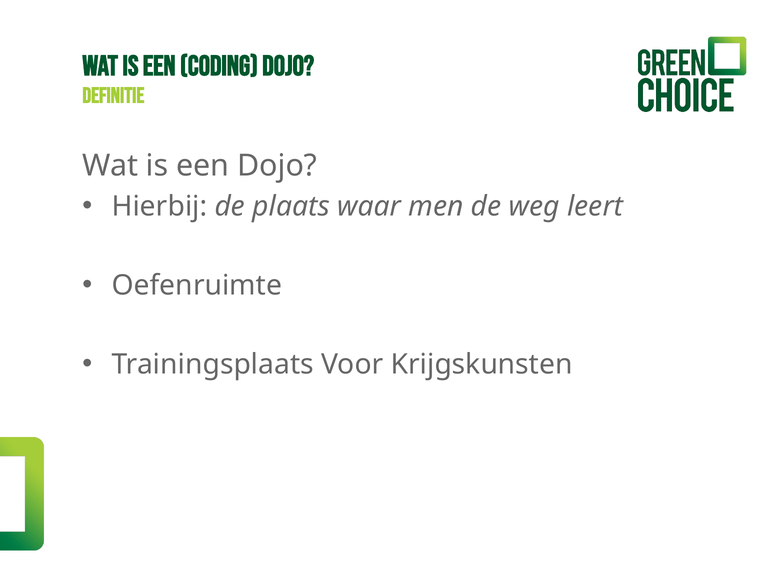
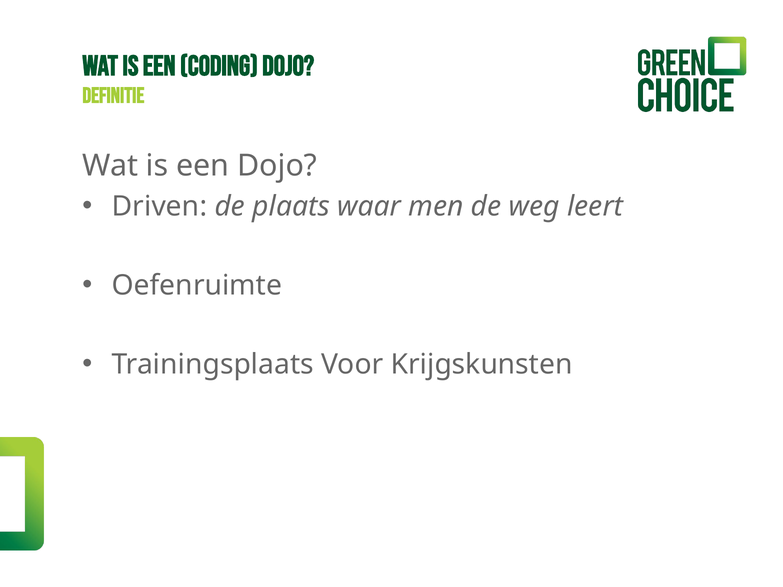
Hierbij: Hierbij -> Driven (159, 206)
